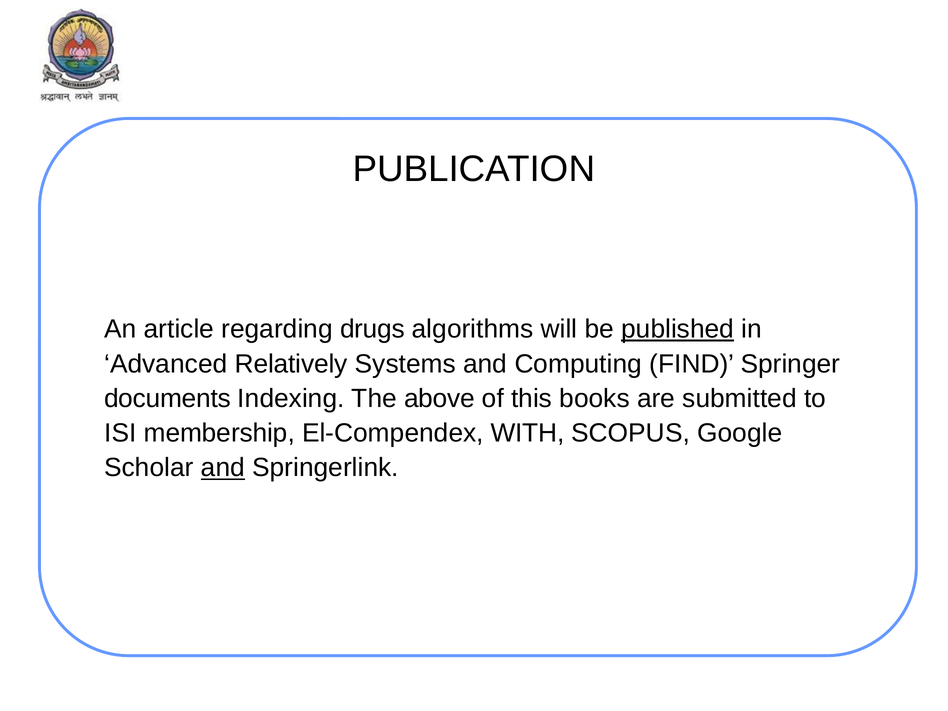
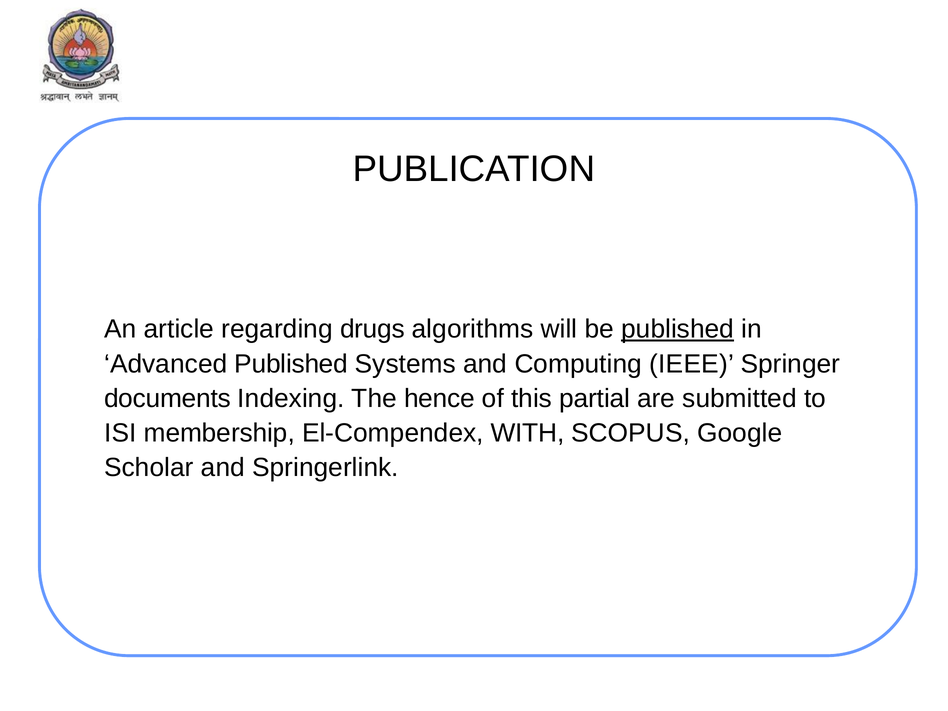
Advanced Relatively: Relatively -> Published (291, 364)
FIND: FIND -> IEEE (692, 364)
above: above -> hence (439, 398)
books: books -> partial (595, 398)
and underline: present -> none (223, 468)
